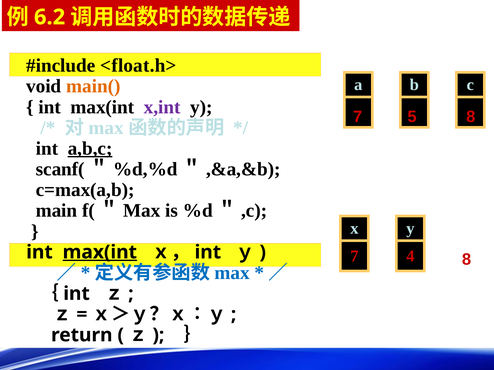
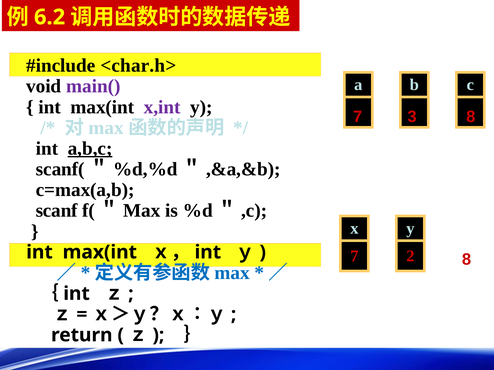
<float.h>: <float.h> -> <char.h> (138, 66)
main( colour: orange -> purple (93, 86)
5: 5 -> 3 (412, 117)
main: main -> scanf (57, 211)
4: 4 -> 2 (410, 256)
max(int underline: present -> none (100, 252)
